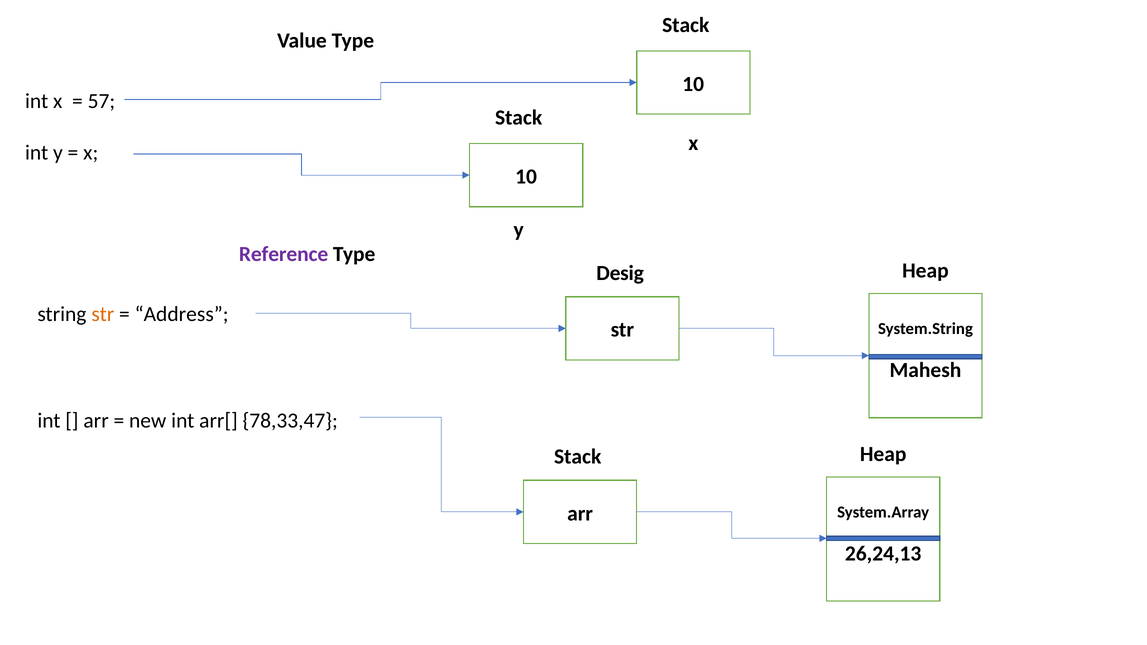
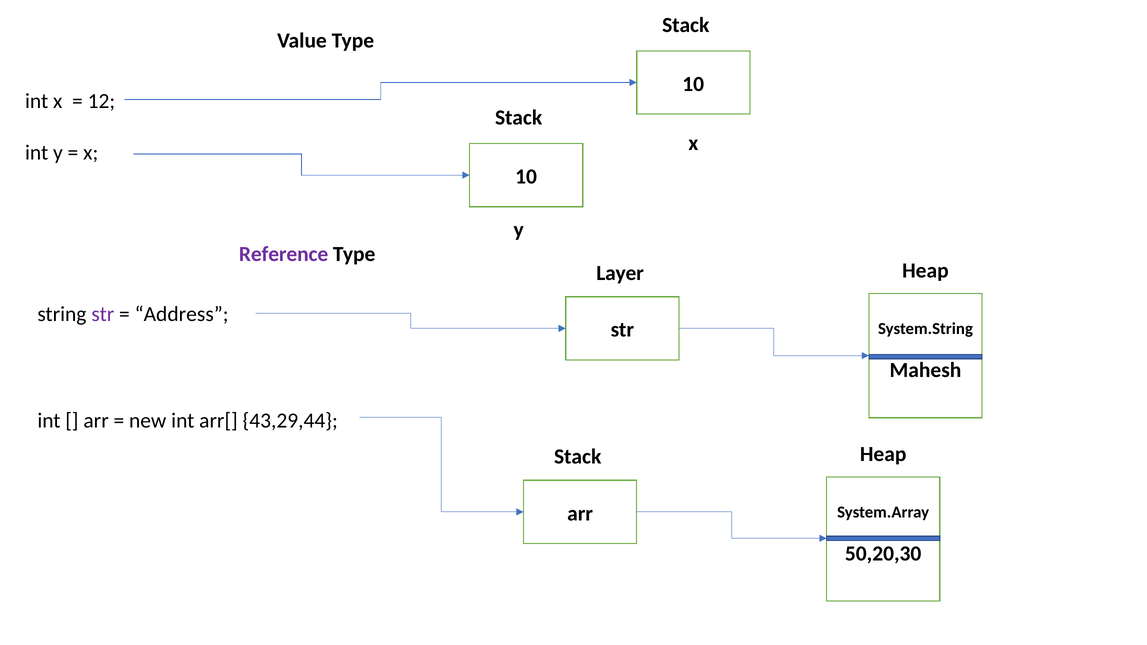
57: 57 -> 12 (101, 101)
Desig: Desig -> Layer (620, 273)
str colour: orange -> purple (103, 314)
78,33,47: 78,33,47 -> 43,29,44 (290, 421)
26,24,13: 26,24,13 -> 50,20,30 (883, 554)
